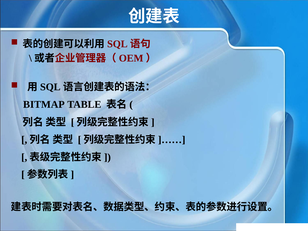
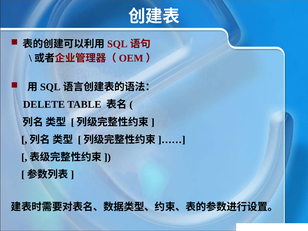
BITMAP: BITMAP -> DELETE (44, 104)
